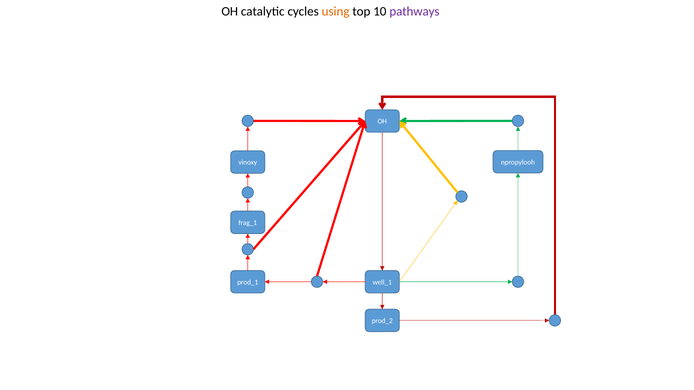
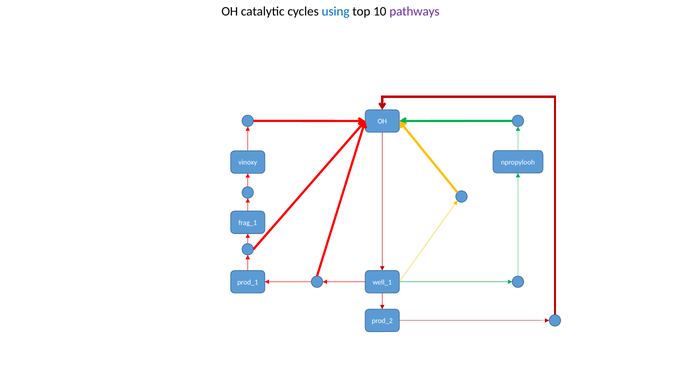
using colour: orange -> blue (336, 11)
